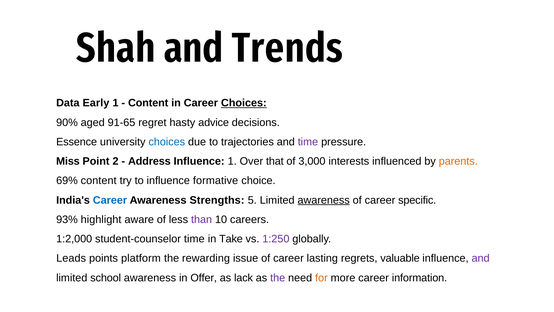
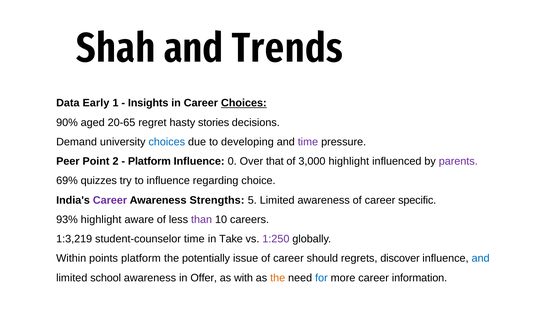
Content: Content -> Insights (148, 103)
91-65: 91-65 -> 20-65 (122, 122)
advice: advice -> stories (214, 122)
Essence: Essence -> Demand (77, 142)
trajectories: trajectories -> developing (247, 142)
Miss: Miss -> Peer (68, 161)
Address: Address -> Platform (149, 161)
Influence 1: 1 -> 0 (232, 161)
3,000 interests: interests -> highlight (349, 161)
parents colour: orange -> purple (458, 161)
69% content: content -> quizzes (99, 181)
formative: formative -> regarding (216, 181)
Career colour: blue -> purple (110, 200)
awareness underline: present -> none (324, 200)
1:2,000: 1:2,000 -> 1:3,219 (74, 239)
Leads: Leads -> Within (71, 258)
rewarding: rewarding -> potentially (206, 258)
lasting: lasting -> should (322, 258)
valuable: valuable -> discover (400, 258)
and colour: purple -> blue (481, 258)
lack: lack -> with (244, 277)
the colour: purple -> orange (278, 277)
for colour: orange -> blue (321, 277)
